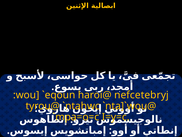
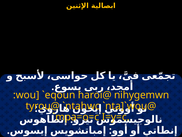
nefcetebryj: nefcetebryj -> nihygemwn (142, 95)
